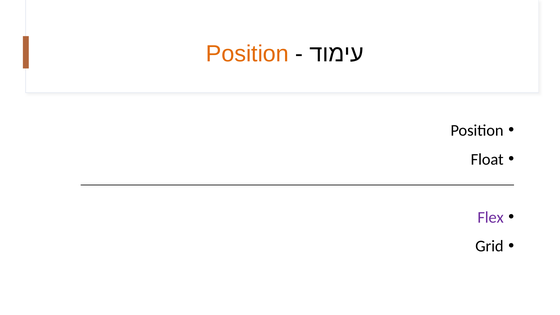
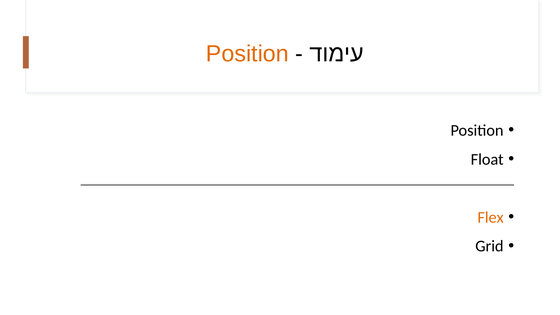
Flex colour: purple -> orange (491, 217)
